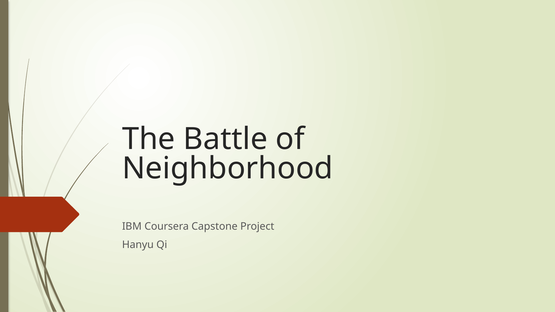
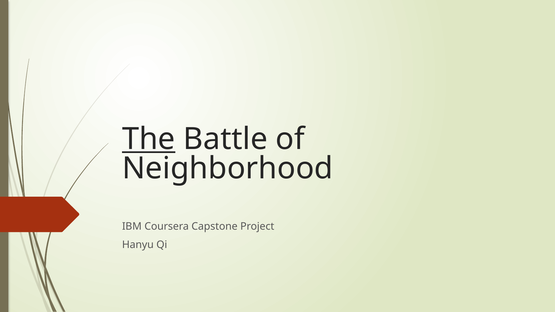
The underline: none -> present (149, 139)
